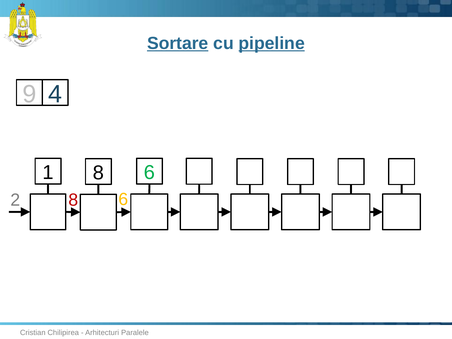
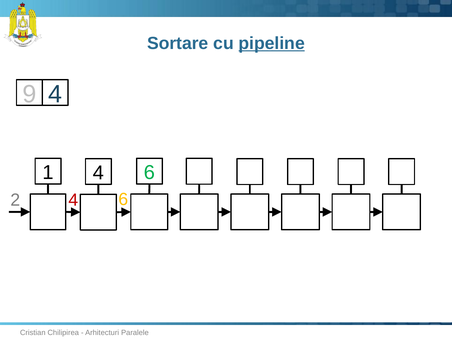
Sortare underline: present -> none (178, 43)
1 8: 8 -> 4 (98, 173)
2 8: 8 -> 4 (73, 200)
